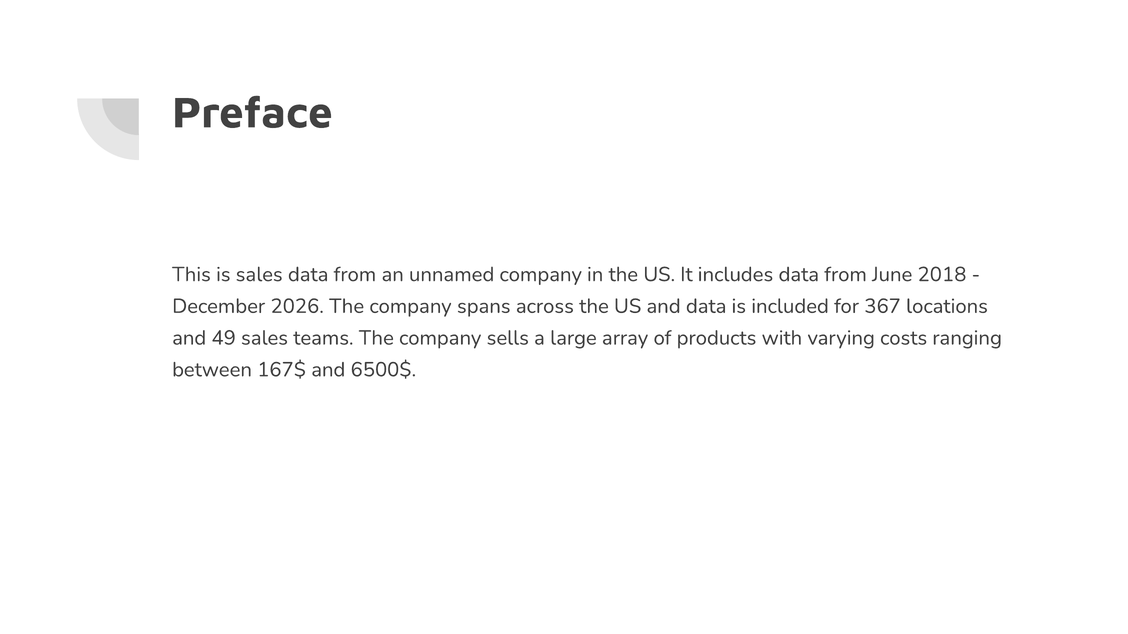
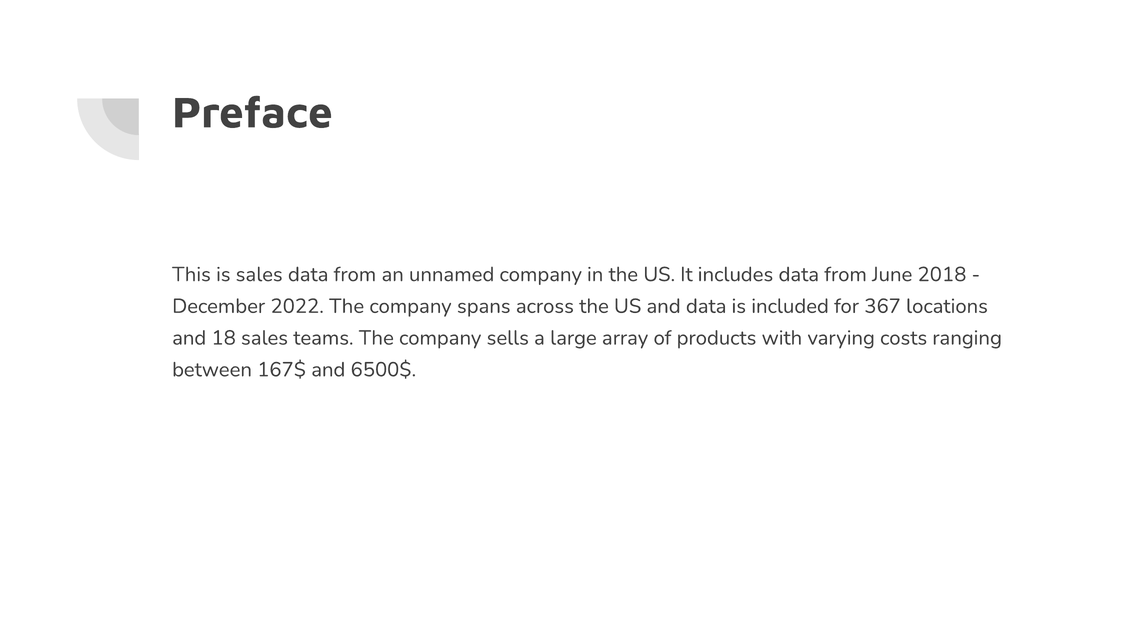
2026: 2026 -> 2022 (297, 306)
49: 49 -> 18 (224, 338)
